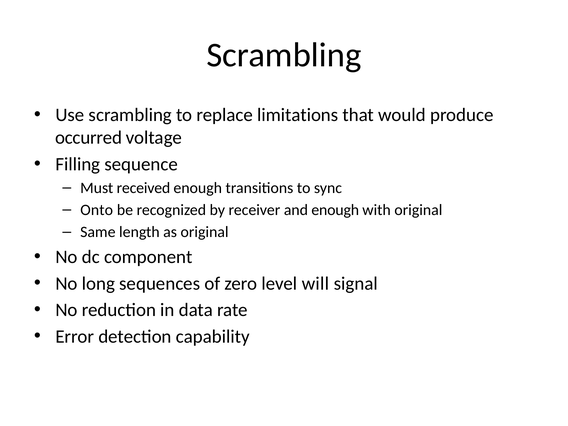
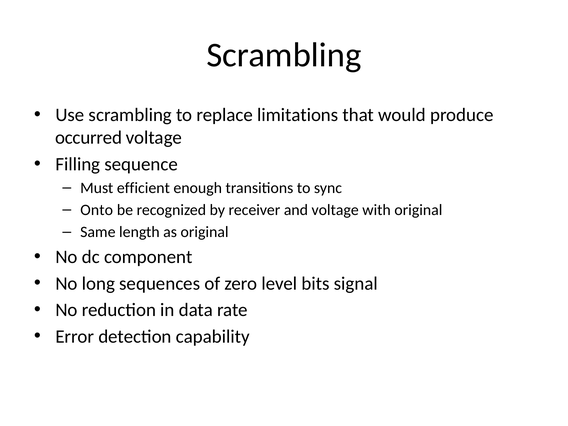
received: received -> efficient (143, 188)
and enough: enough -> voltage (335, 210)
will: will -> bits (316, 283)
